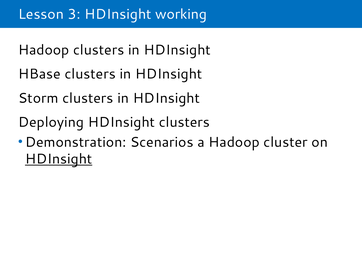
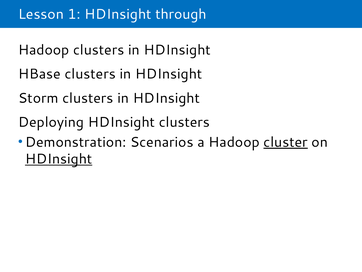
3: 3 -> 1 (74, 14)
working: working -> through (181, 14)
cluster underline: none -> present (286, 142)
